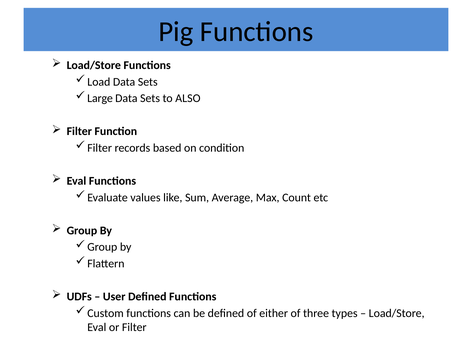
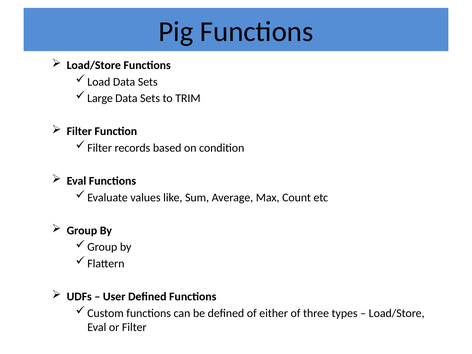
ALSO: ALSO -> TRIM (188, 98)
